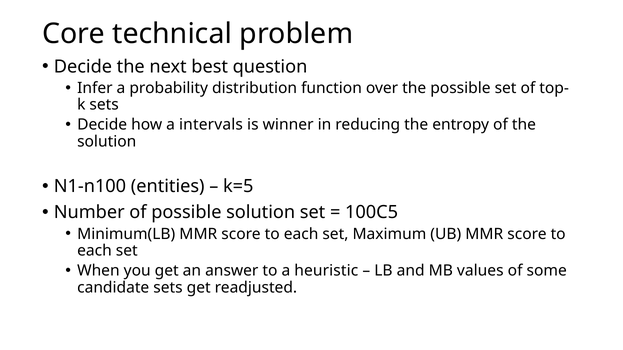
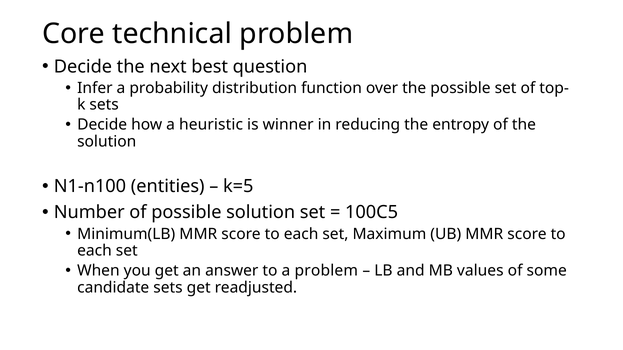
intervals: intervals -> heuristic (211, 125)
a heuristic: heuristic -> problem (326, 271)
